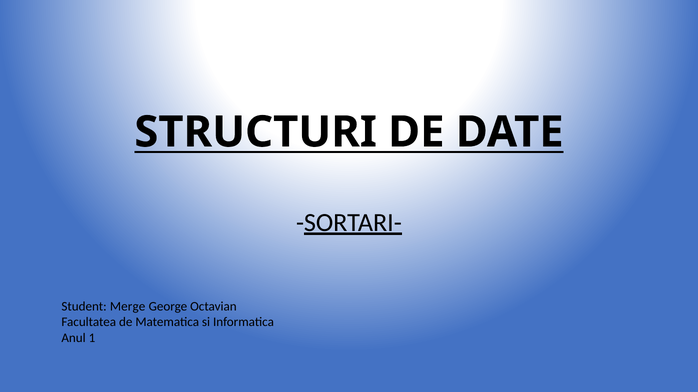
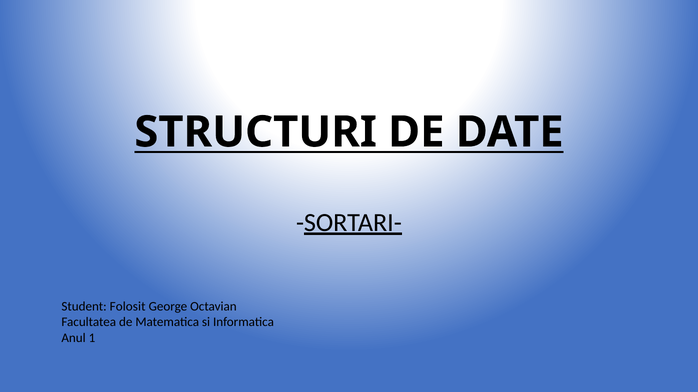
Merge: Merge -> Folosit (128, 307)
